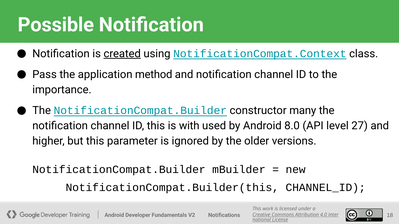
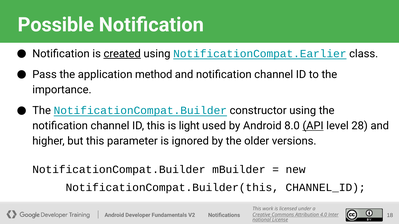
NotificationCompat.Context: NotificationCompat.Context -> NotificationCompat.Earlier (260, 54)
constructor many: many -> using (303, 111)
with: with -> light (189, 126)
API underline: none -> present (313, 126)
27: 27 -> 28 (360, 126)
